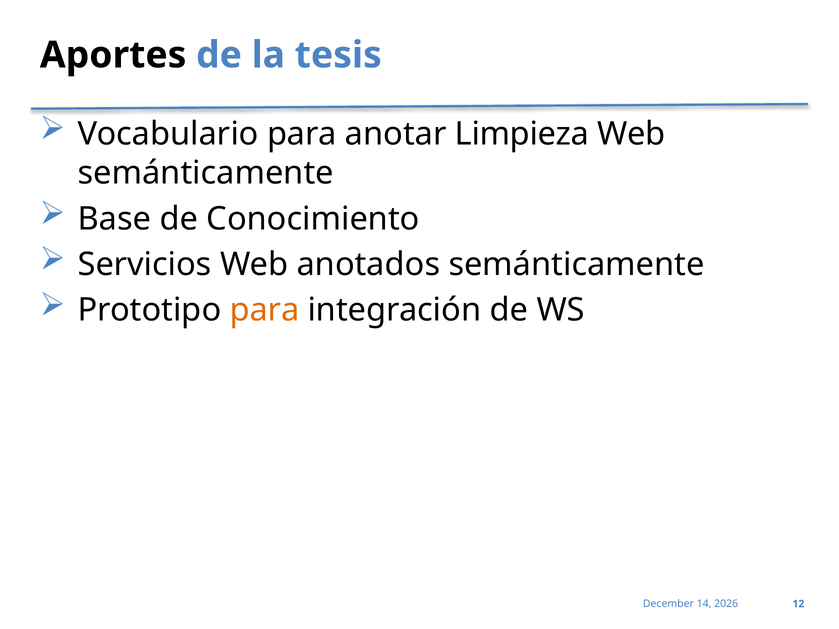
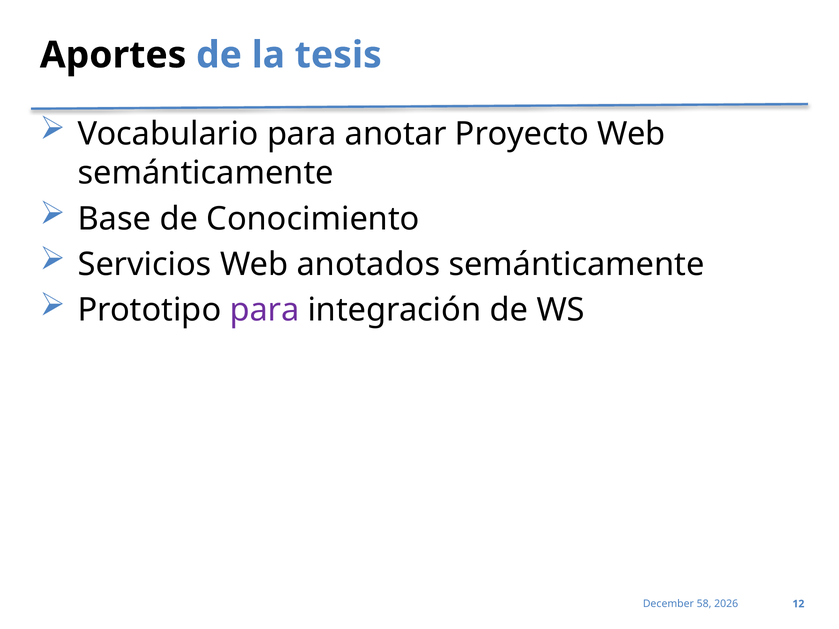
Limpieza: Limpieza -> Proyecto (522, 134)
para colour: orange -> purple (265, 310)
14: 14 -> 58 (704, 604)
